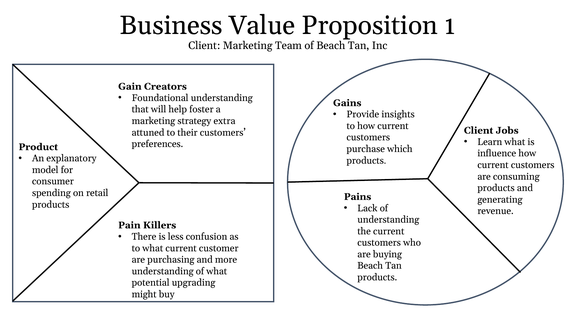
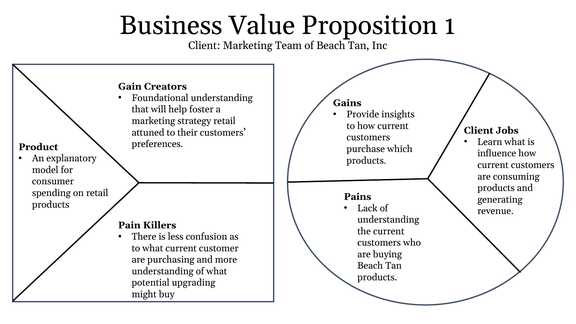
strategy extra: extra -> retail (225, 121)
